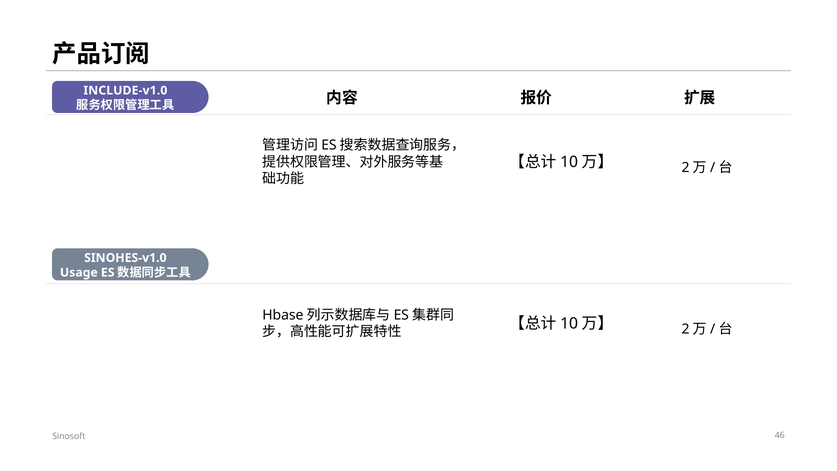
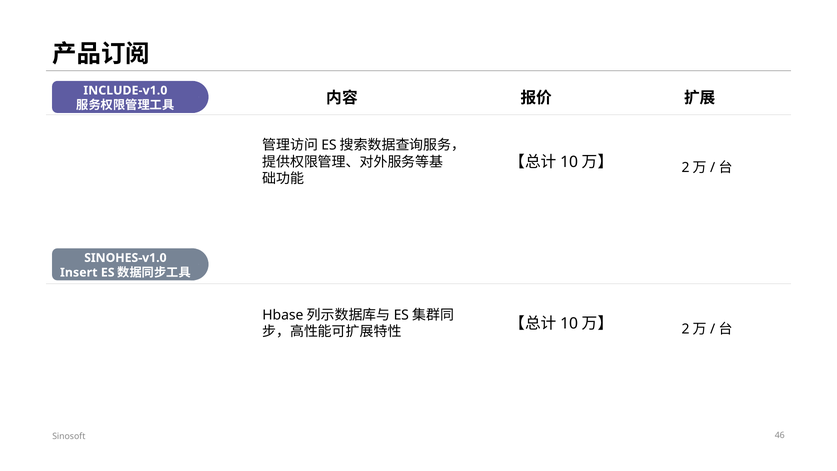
Usage: Usage -> Insert (79, 272)
